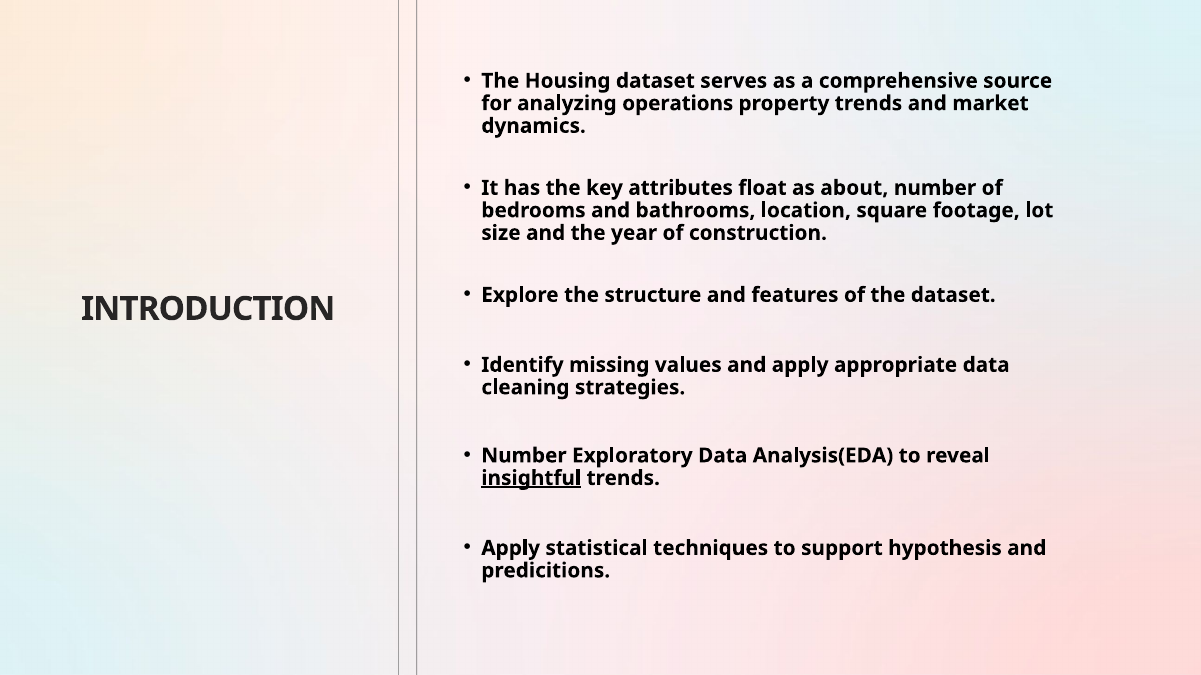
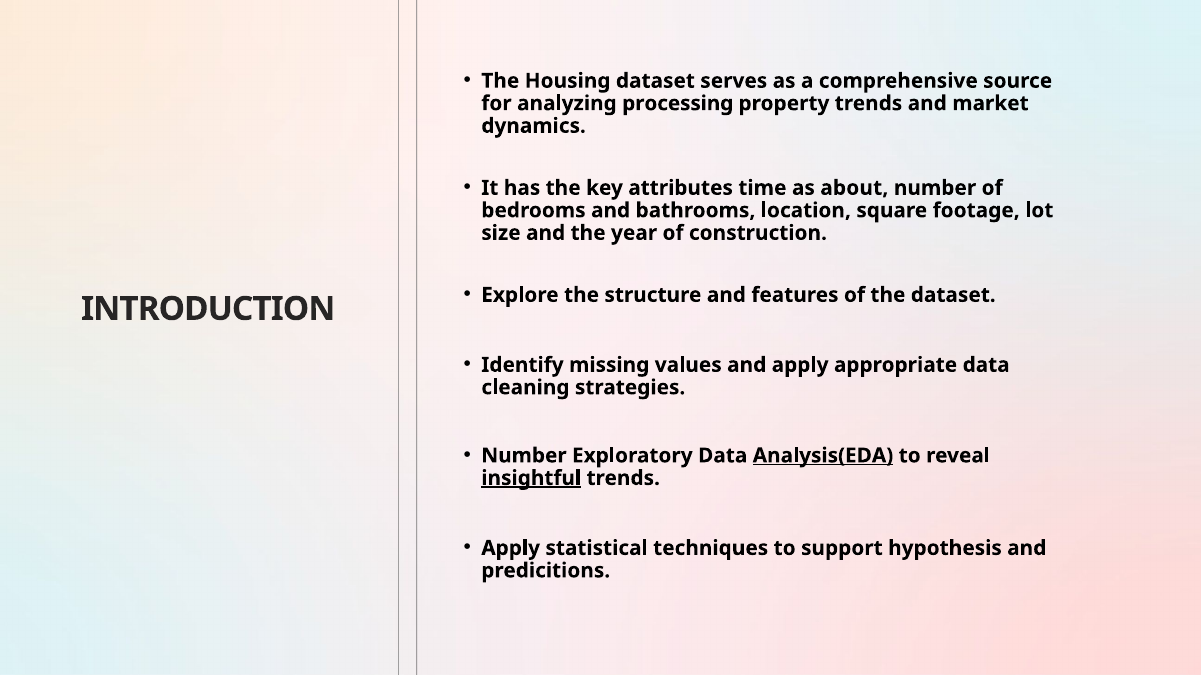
operations: operations -> processing (678, 103)
float: float -> time (762, 188)
Analysis(EDA underline: none -> present (823, 456)
